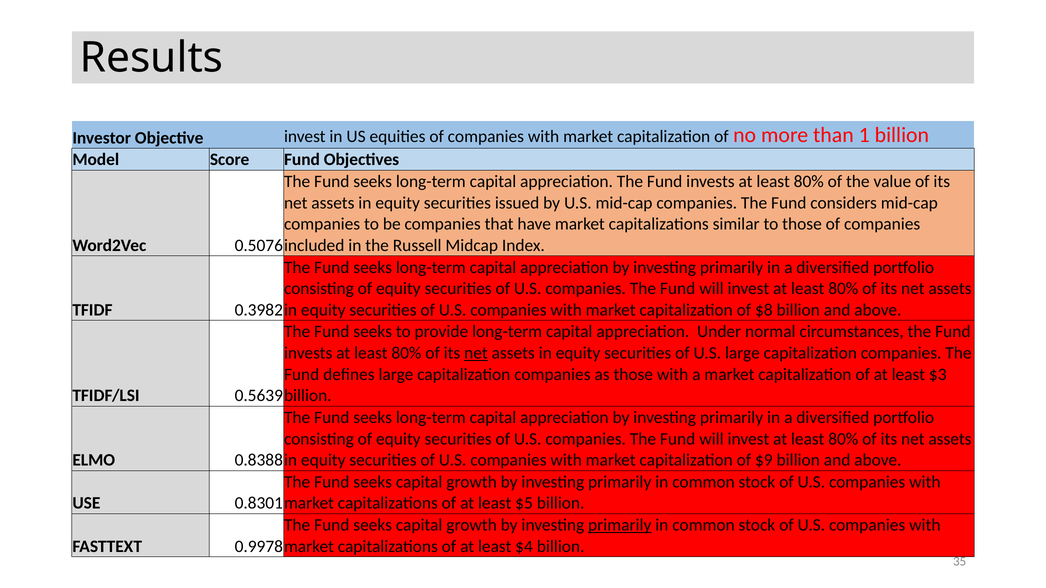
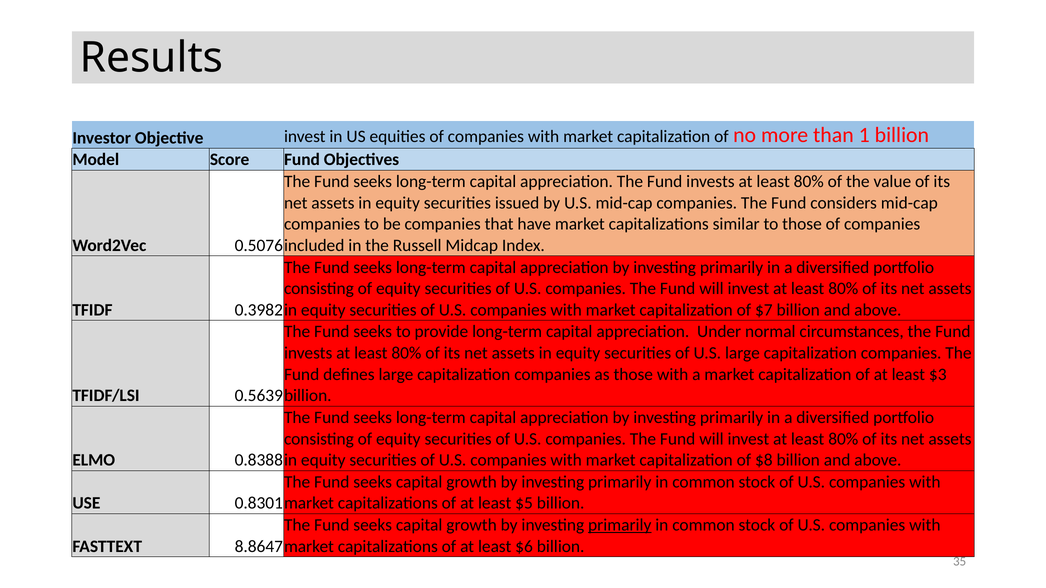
$8: $8 -> $7 (764, 310)
net underline: present -> none (476, 353)
$9: $9 -> $8 (764, 460)
0.9978: 0.9978 -> 8.8647 (259, 547)
$4: $4 -> $6 (524, 547)
